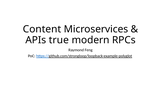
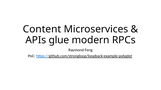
true: true -> glue (59, 40)
